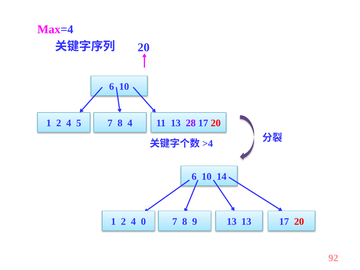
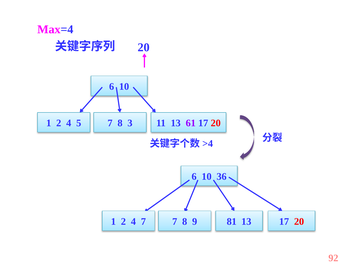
8 4: 4 -> 3 (130, 123)
28: 28 -> 61 (191, 123)
14: 14 -> 36 (222, 176)
4 0: 0 -> 7 (143, 221)
9 13: 13 -> 81 (232, 221)
